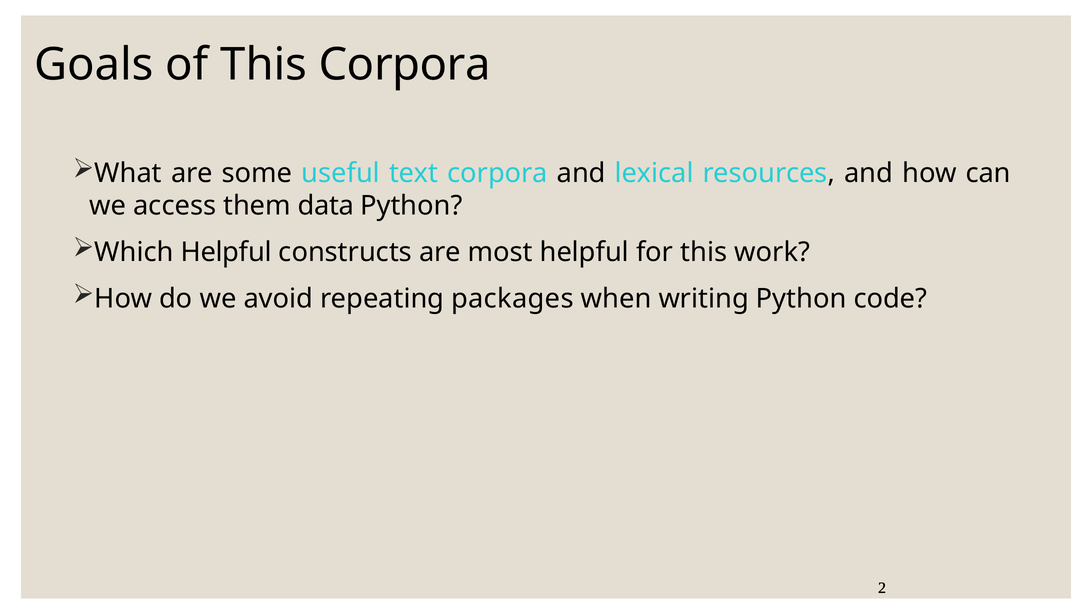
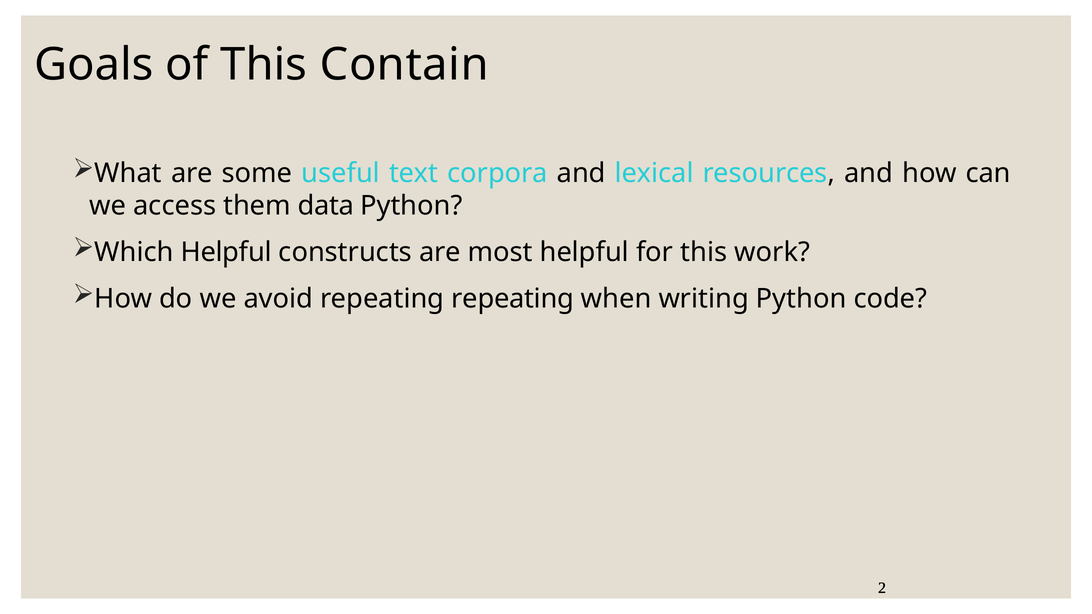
This Corpora: Corpora -> Contain (404, 65)
repeating packages: packages -> repeating (513, 299)
